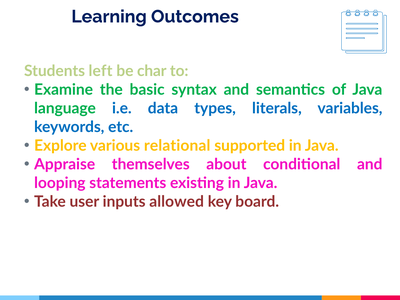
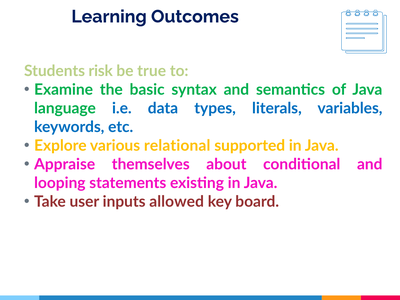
left: left -> risk (101, 71)
char: char -> true (152, 71)
